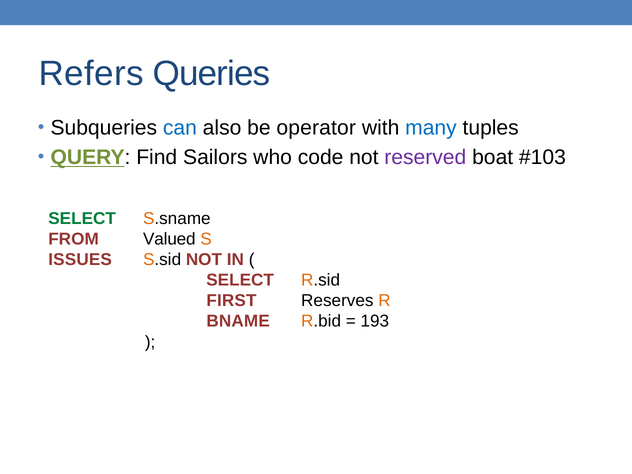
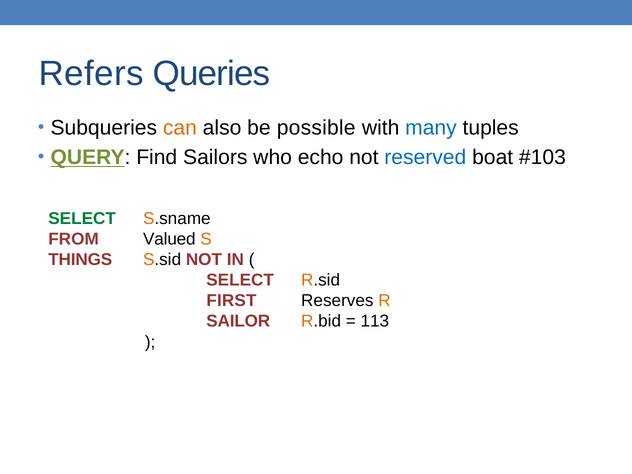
can colour: blue -> orange (180, 128)
operator: operator -> possible (316, 128)
code: code -> echo (321, 157)
reserved colour: purple -> blue (425, 157)
ISSUES: ISSUES -> THINGS (80, 260)
BNAME: BNAME -> SAILOR (238, 321)
193: 193 -> 113 (375, 321)
